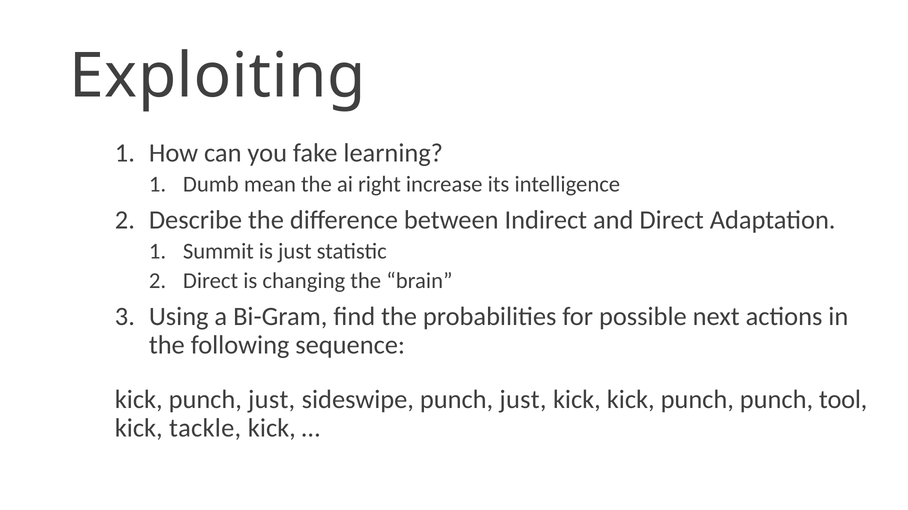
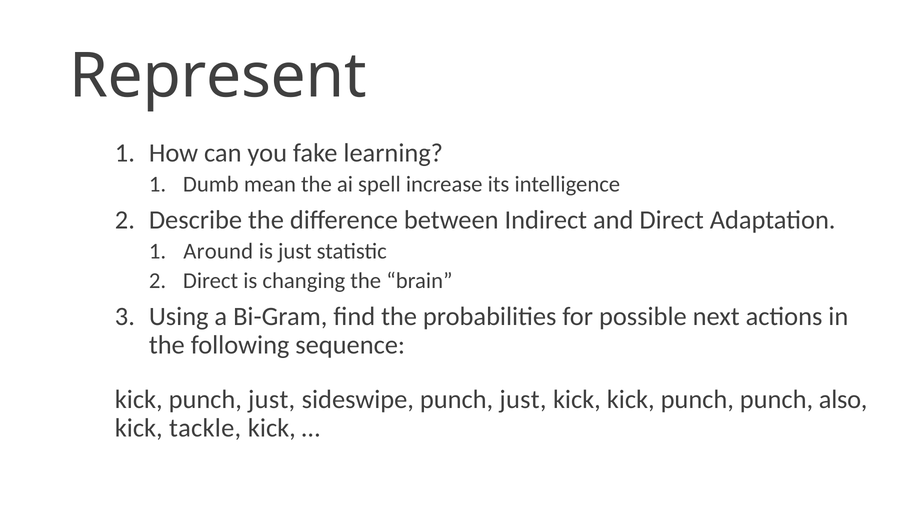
Exploiting: Exploiting -> Represent (218, 76)
right: right -> spell (379, 184)
Summit: Summit -> Around (218, 252)
tool: tool -> also (843, 400)
